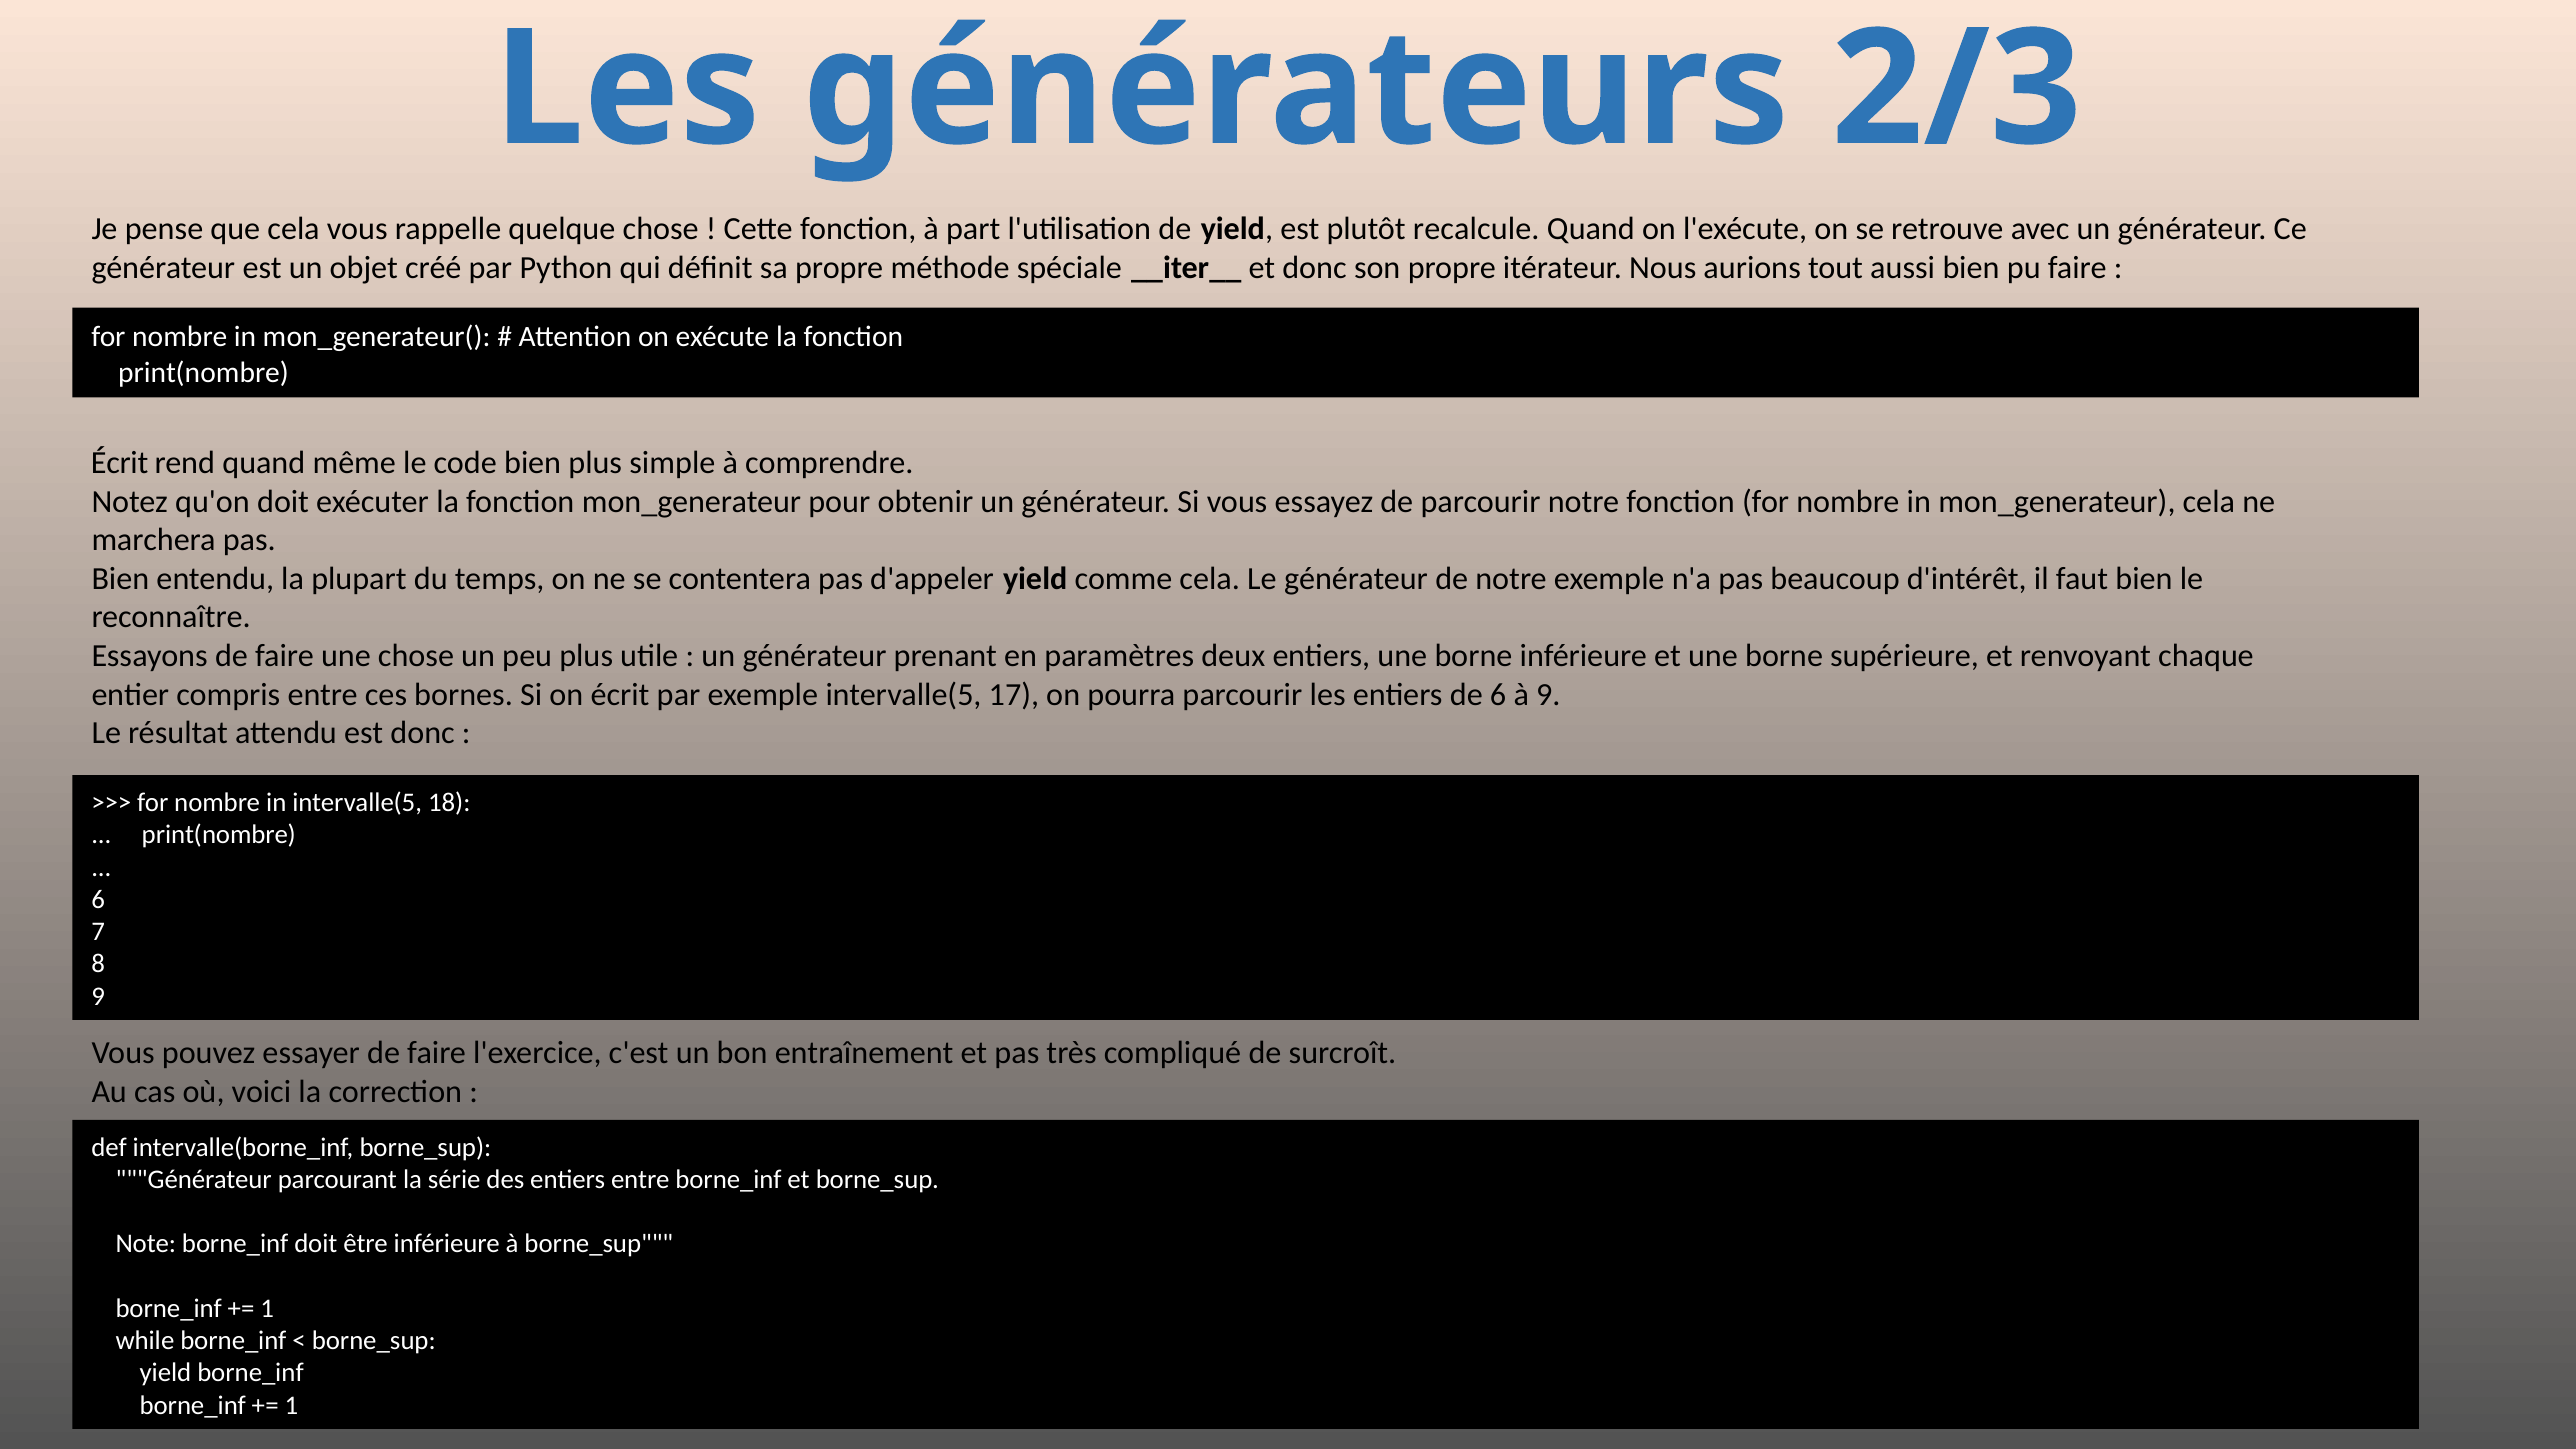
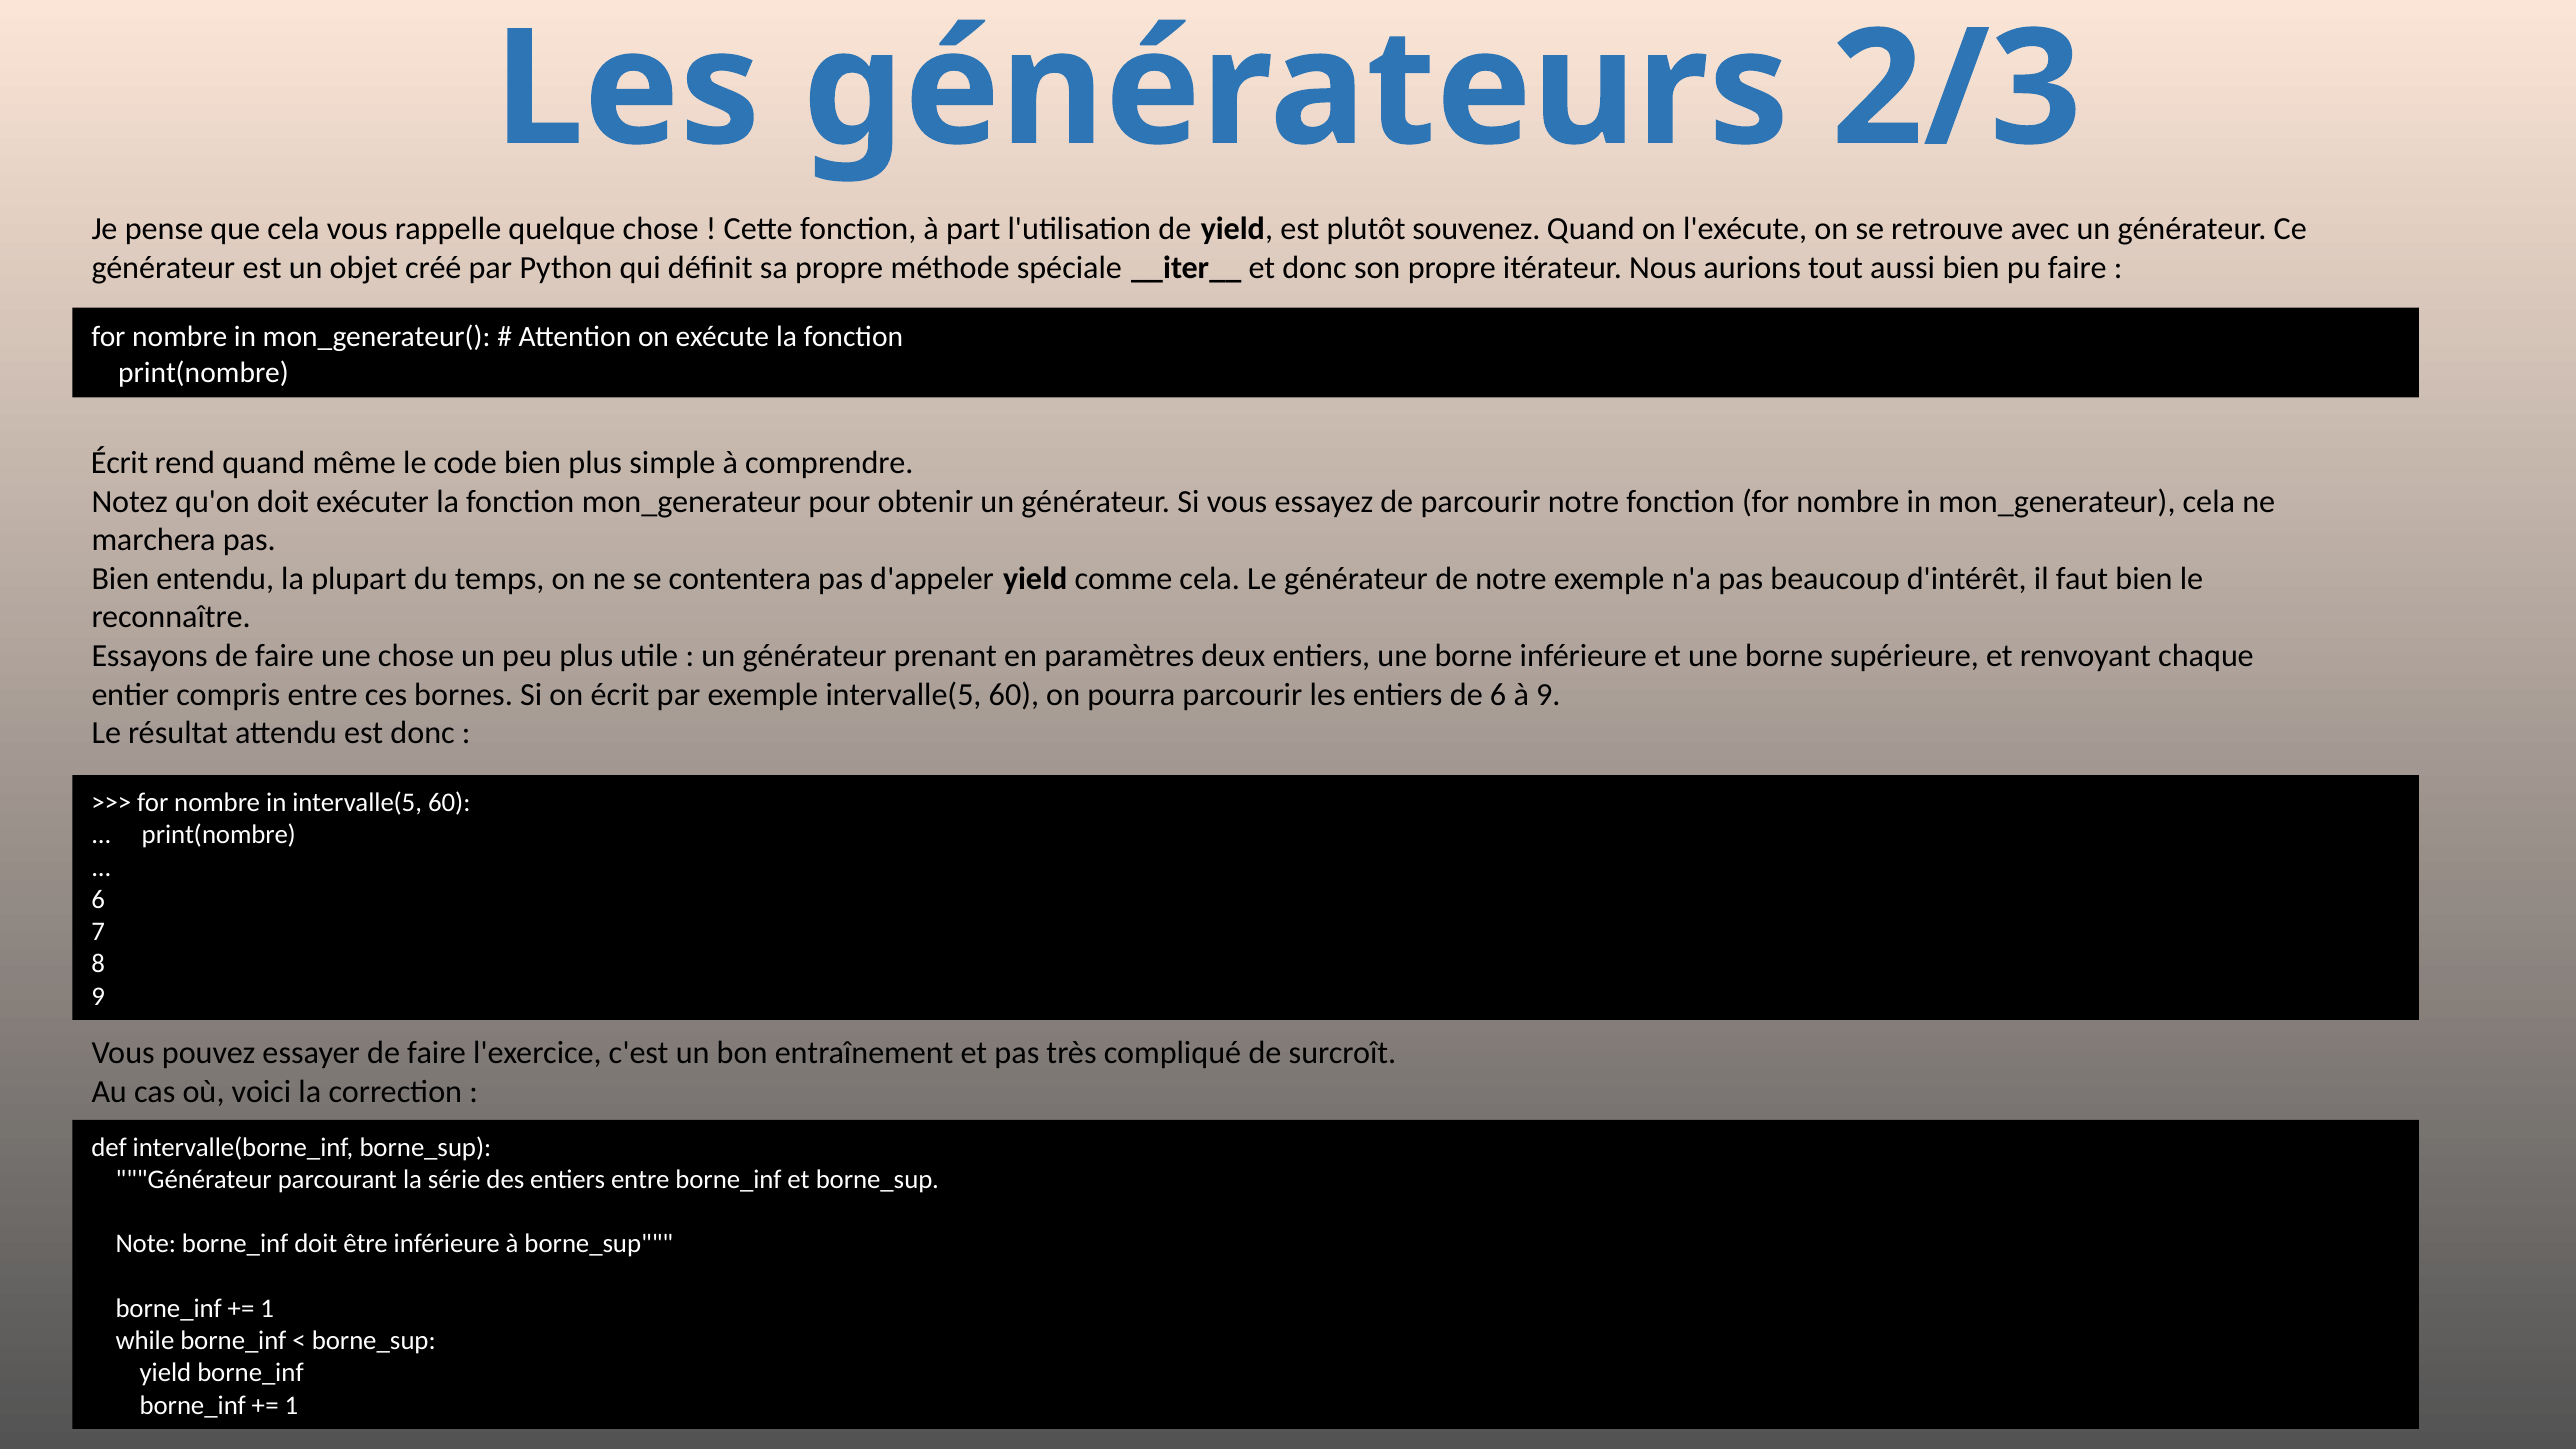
recalcule: recalcule -> souvenez (1476, 229)
exemple intervalle(5 17: 17 -> 60 (1014, 695)
in intervalle(5 18: 18 -> 60 (449, 803)
